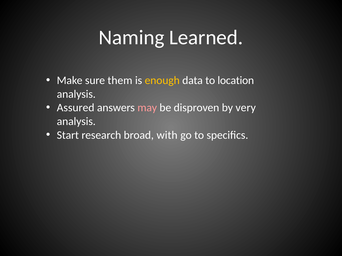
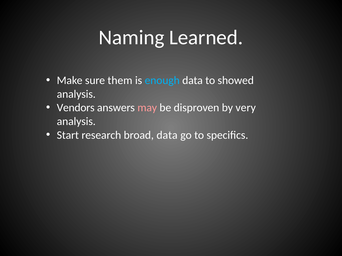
enough colour: yellow -> light blue (162, 81)
location: location -> showed (236, 81)
Assured: Assured -> Vendors (76, 108)
broad with: with -> data (167, 135)
